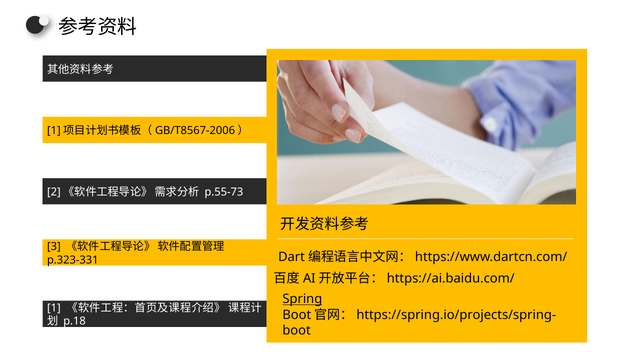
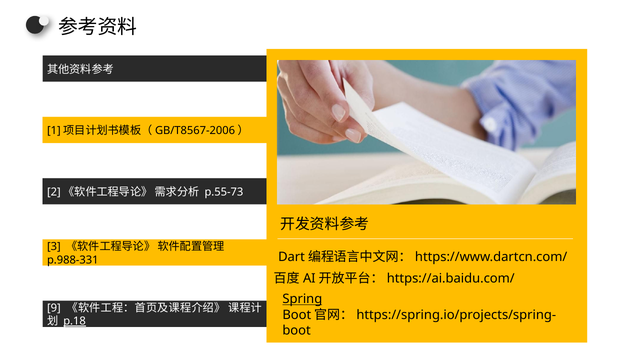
p.323-331: p.323-331 -> p.988-331 (73, 260)
1: 1 -> 9 (54, 308)
p.18 underline: none -> present (75, 321)
